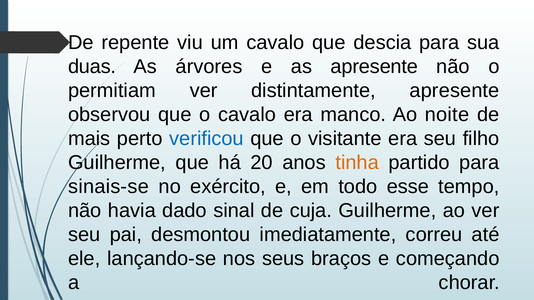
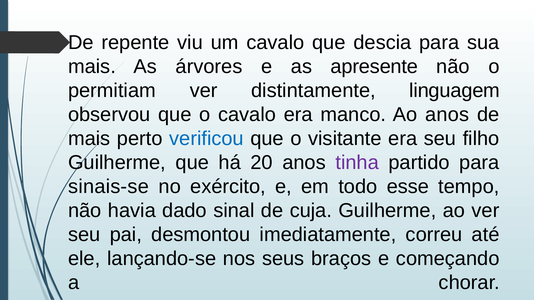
duas: duas -> mais (92, 67)
distintamente apresente: apresente -> linguagem (455, 91)
Ao noite: noite -> anos (447, 115)
tinha colour: orange -> purple (357, 163)
